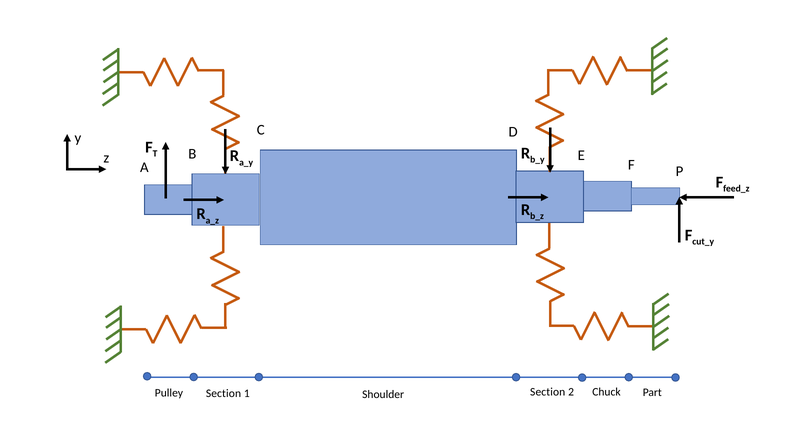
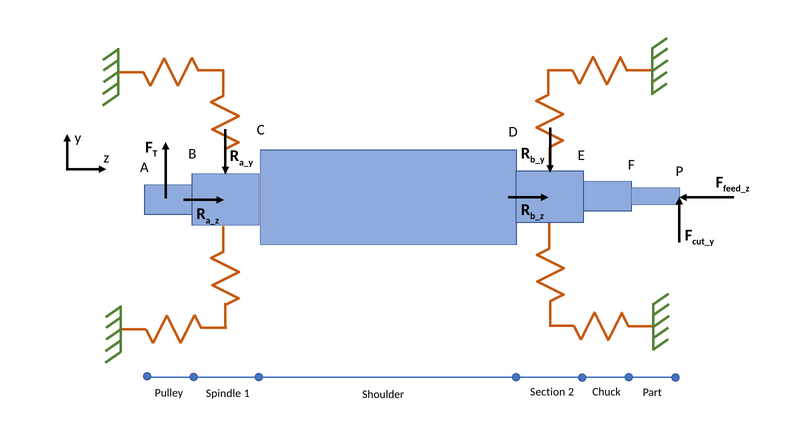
Pulley Section: Section -> Spindle (223, 394)
